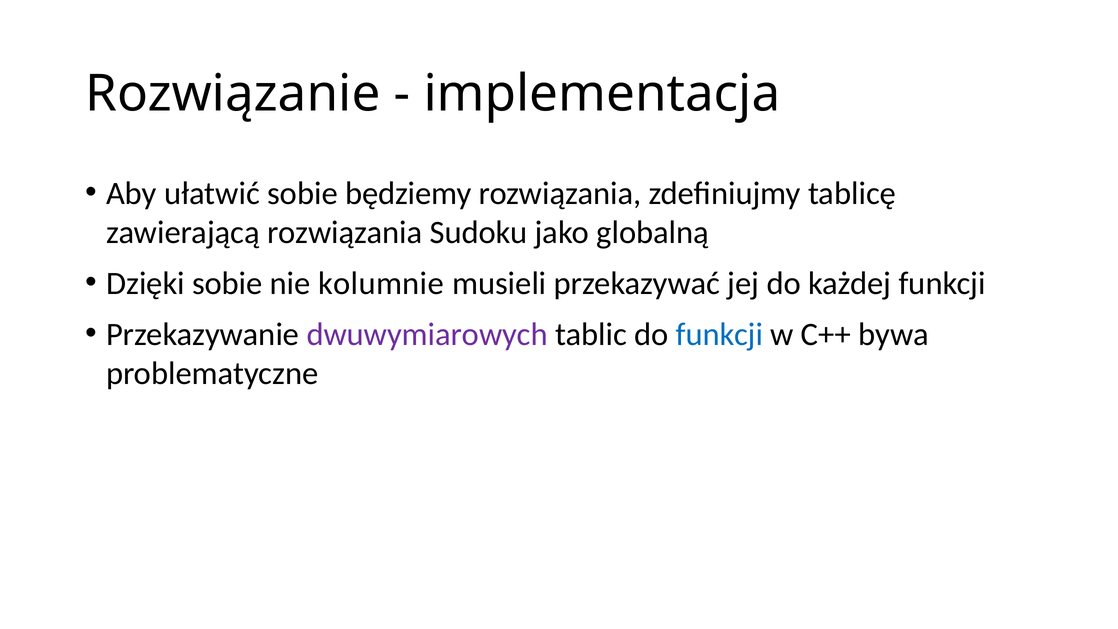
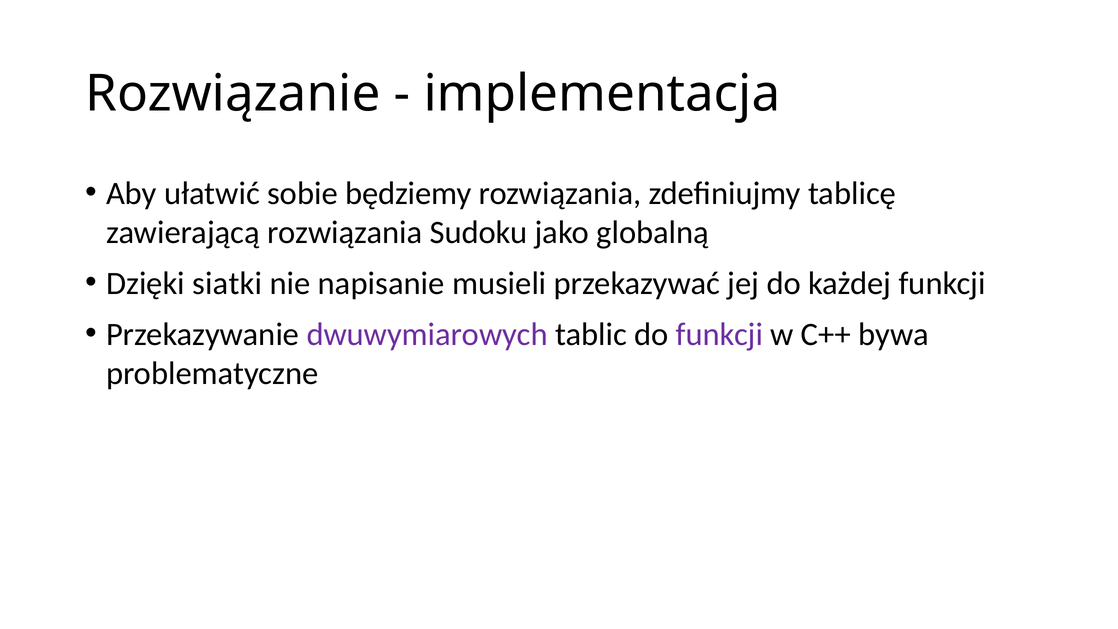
Dzięki sobie: sobie -> siatki (227, 283)
kolumnie: kolumnie -> napisanie (381, 283)
funkcji colour: blue -> purple (720, 334)
